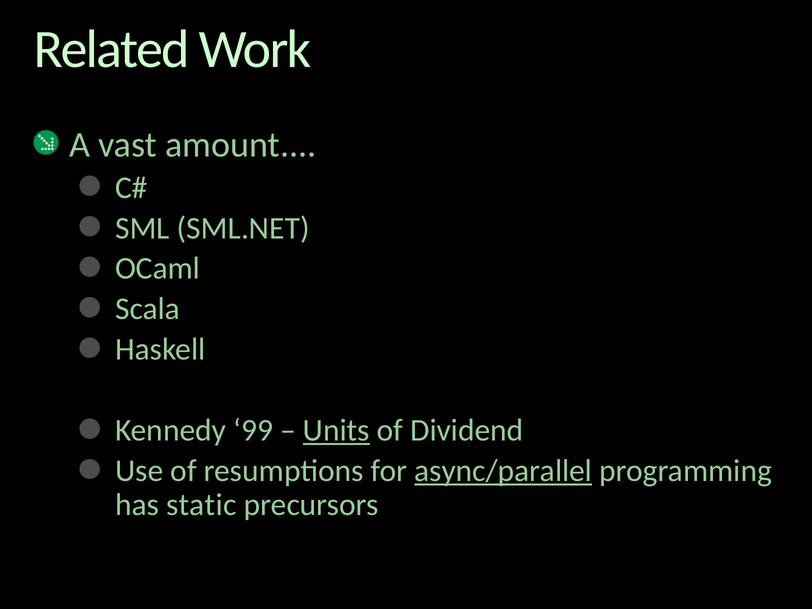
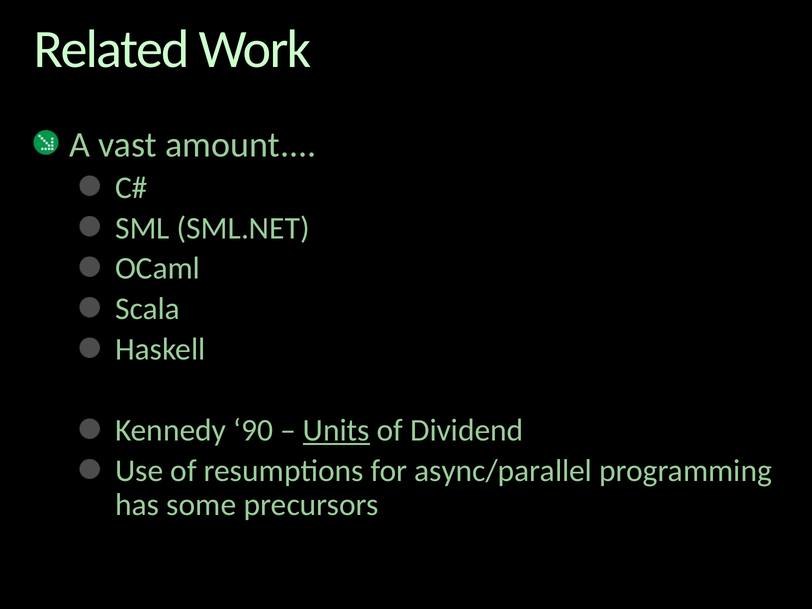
99: 99 -> 90 (253, 430)
async/parallel underline: present -> none (503, 471)
static: static -> some (201, 505)
